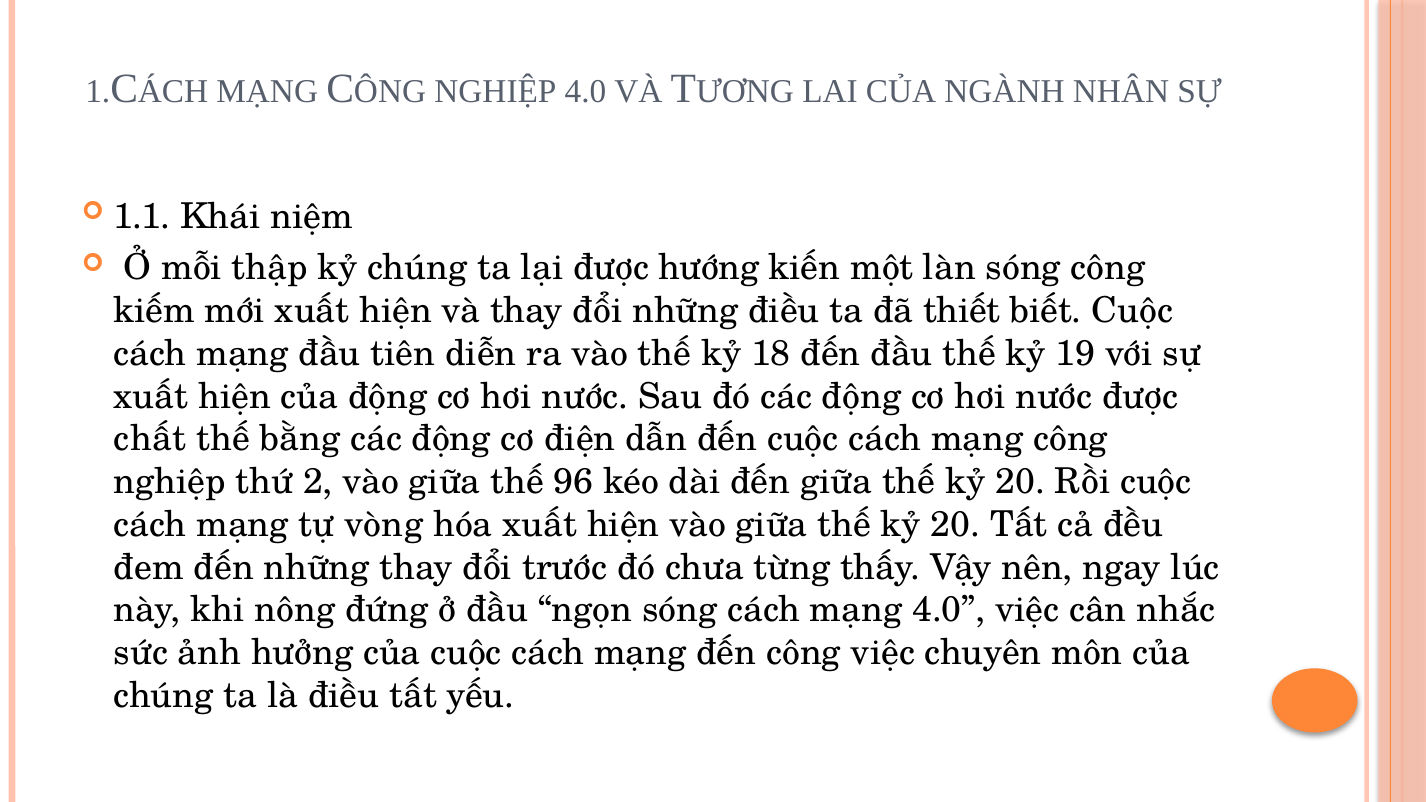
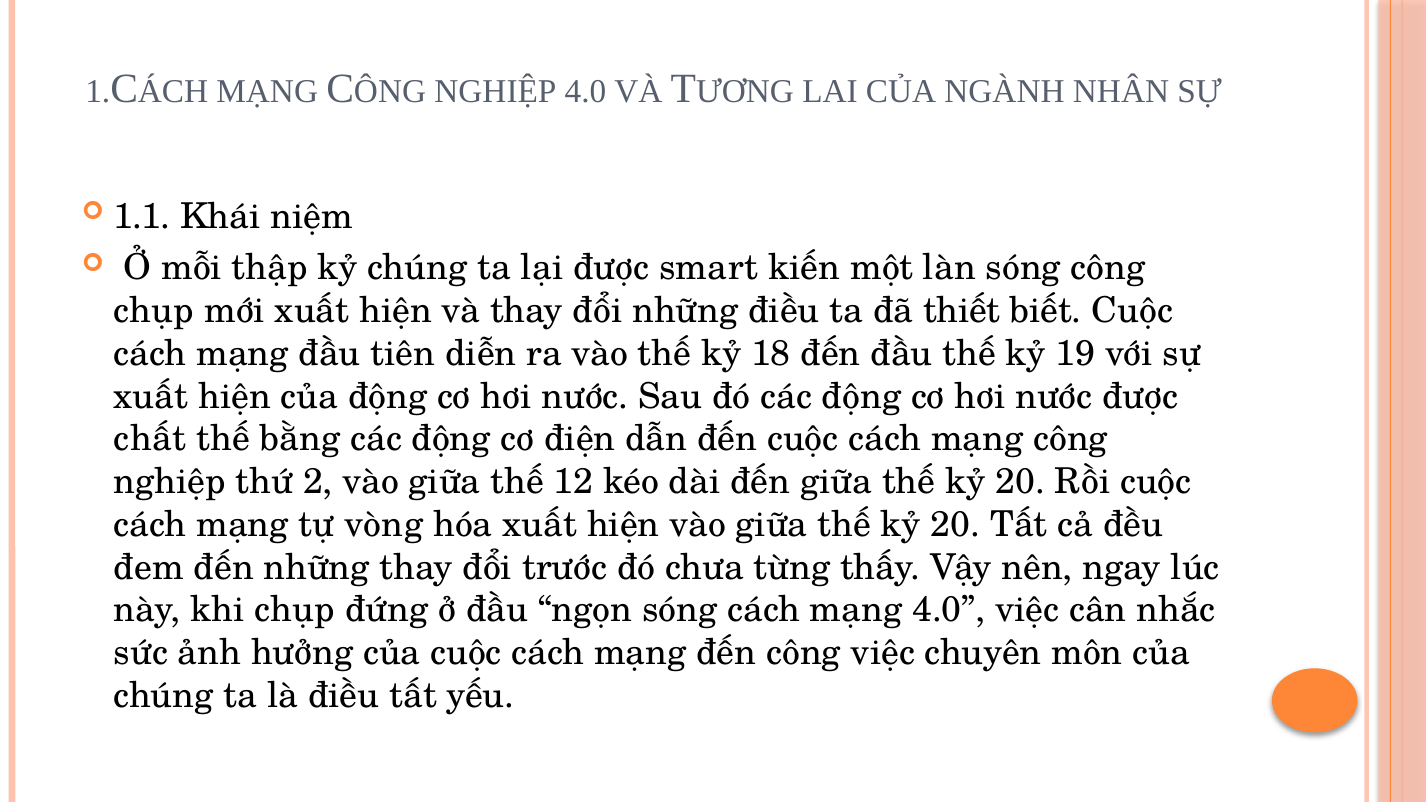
hướng: hướng -> smart (709, 268)
kiếm: kiếm -> chụp (154, 311)
96: 96 -> 12 (573, 482)
khi nông: nông -> chụp (295, 610)
